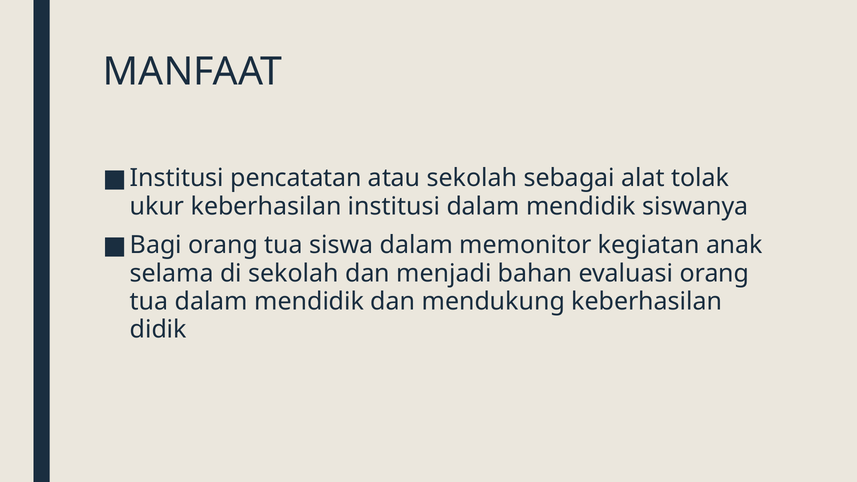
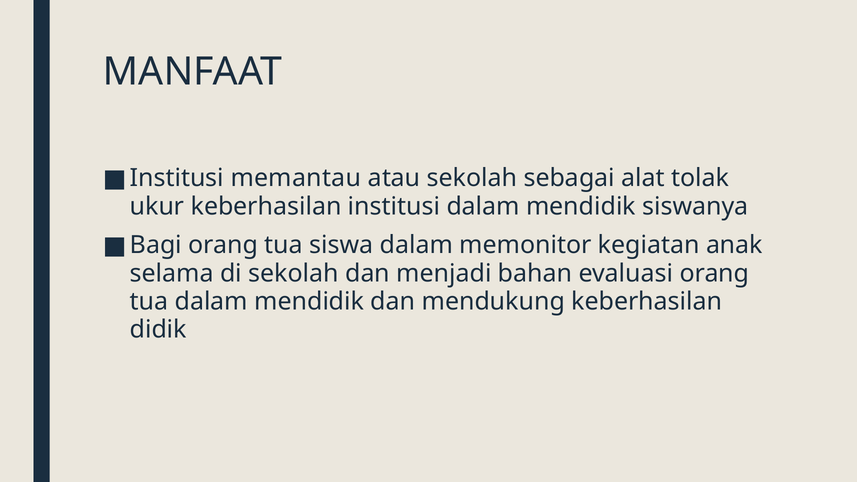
pencatatan: pencatatan -> memantau (296, 178)
